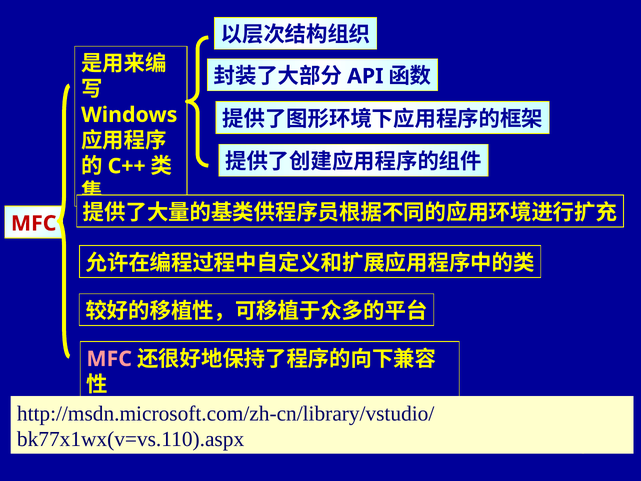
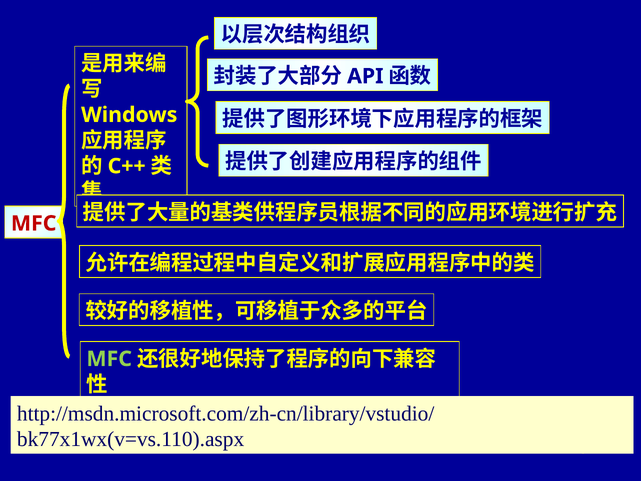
MFC colour: pink -> light green (109, 359)
